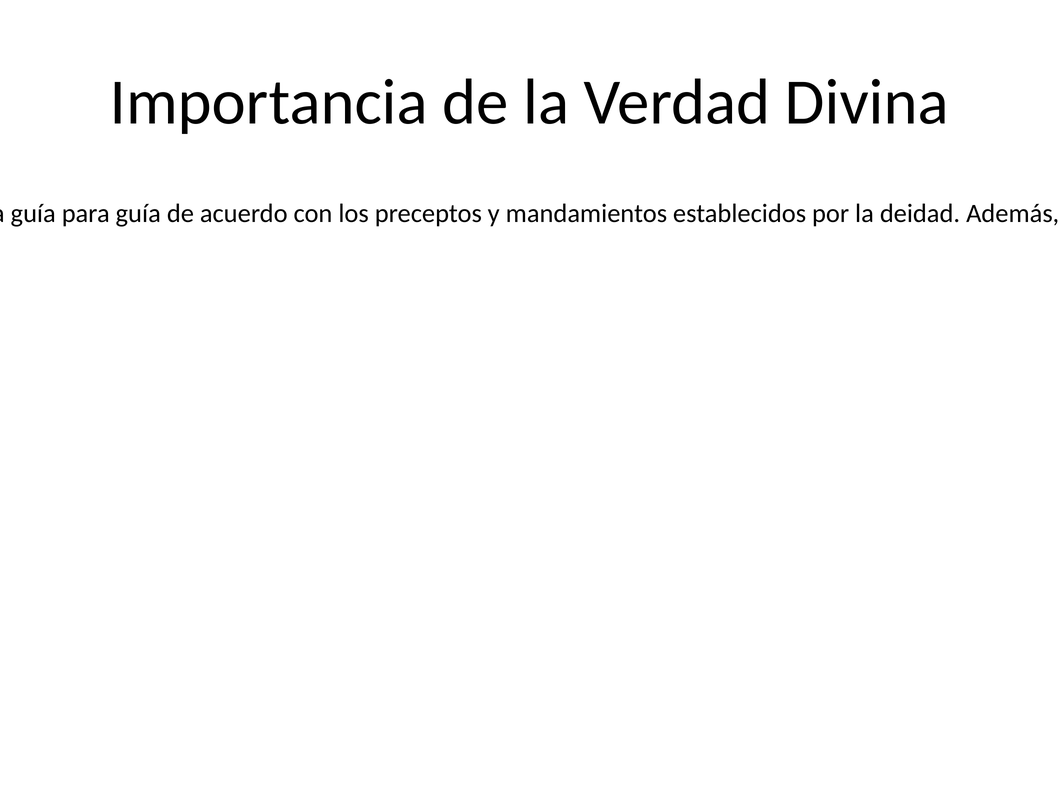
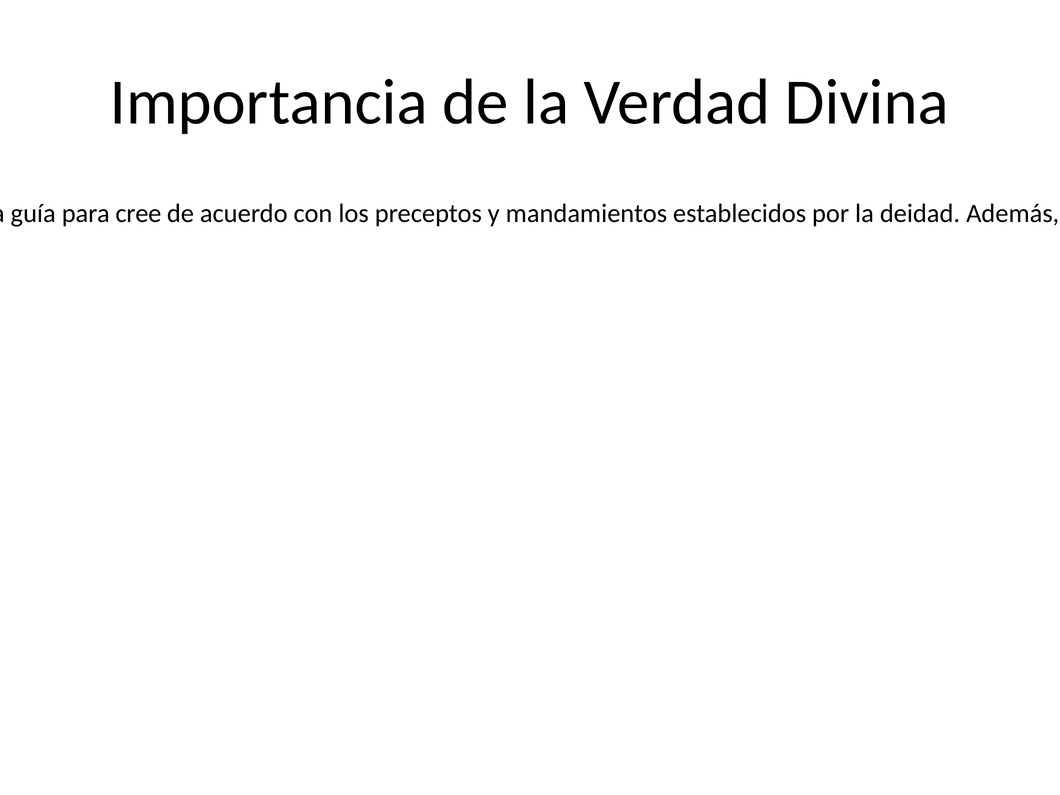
para guía: guía -> cree (138, 214)
